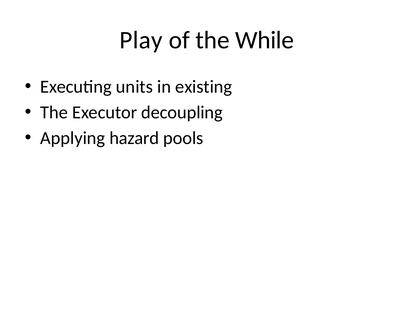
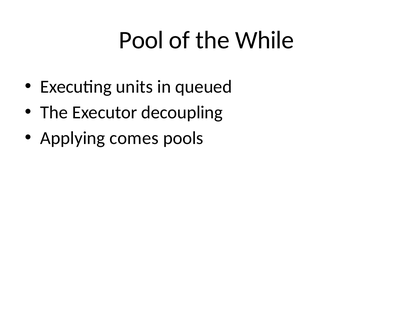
Play: Play -> Pool (141, 40)
existing: existing -> queued (204, 87)
hazard: hazard -> comes (134, 138)
